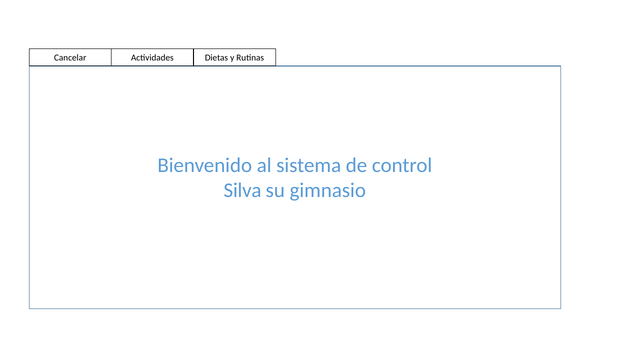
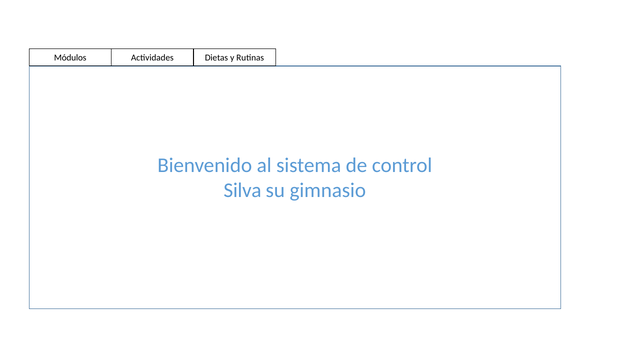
Cancelar: Cancelar -> Módulos (70, 58)
